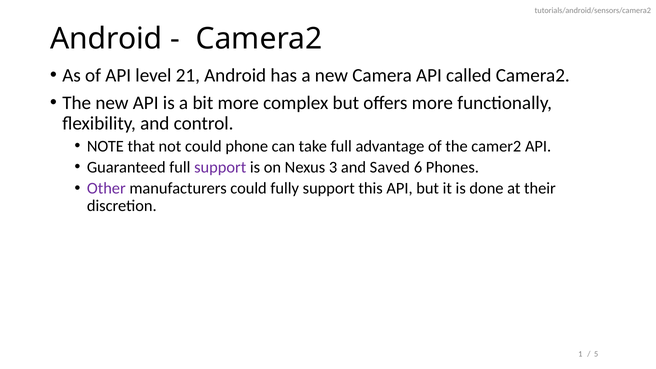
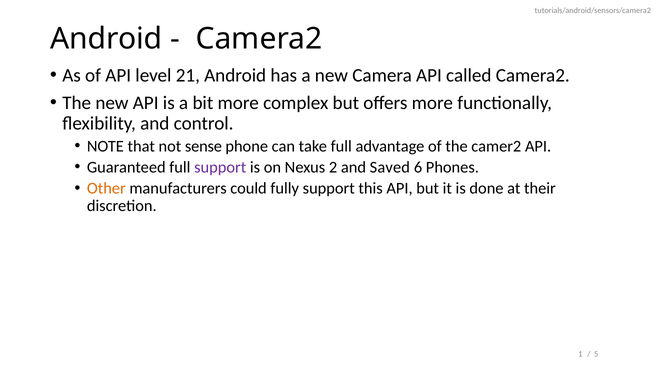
not could: could -> sense (203, 146)
3: 3 -> 2 (333, 167)
Other colour: purple -> orange (106, 188)
